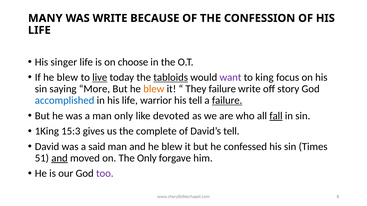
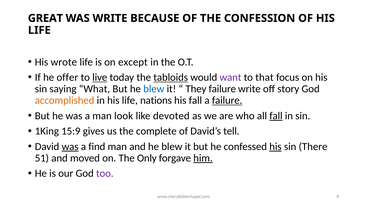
MANY: MANY -> GREAT (45, 18)
singer: singer -> wrote (64, 62)
choose: choose -> except (133, 62)
If he blew: blew -> offer (67, 78)
king: king -> that (264, 78)
More: More -> What (95, 89)
blew colour: orange -> blue (154, 89)
accomplished colour: blue -> orange (65, 101)
warrior: warrior -> nations (156, 101)
his tell: tell -> fall (195, 101)
man only: only -> look (124, 116)
15:3: 15:3 -> 15:9 (71, 131)
was underline: none -> present (70, 147)
said: said -> find (97, 147)
his underline: none -> present (275, 147)
Times: Times -> There (313, 147)
and underline: present -> none (60, 158)
him underline: none -> present (203, 158)
